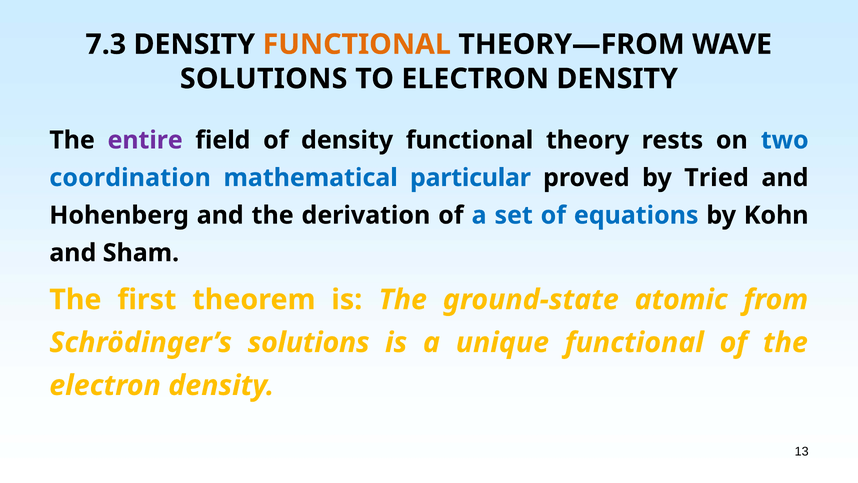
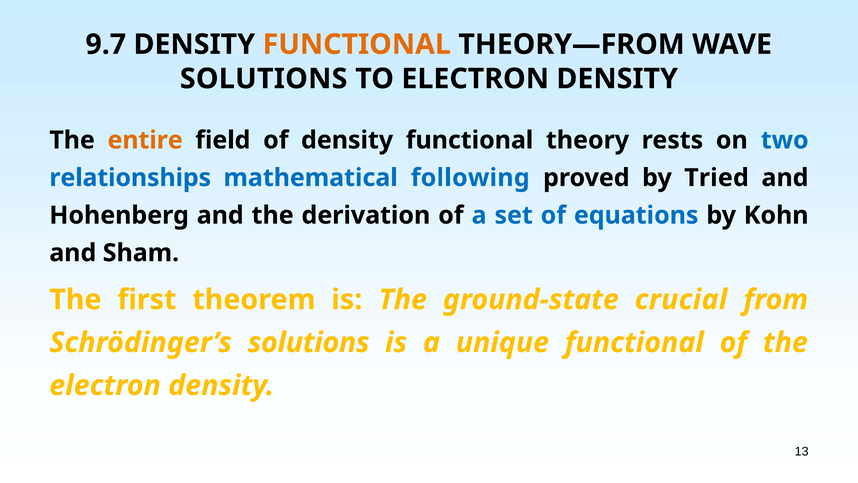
7.3: 7.3 -> 9.7 (106, 44)
entire colour: purple -> orange (145, 140)
coordination: coordination -> relationships (130, 178)
particular: particular -> following (470, 178)
atomic: atomic -> crucial (681, 299)
